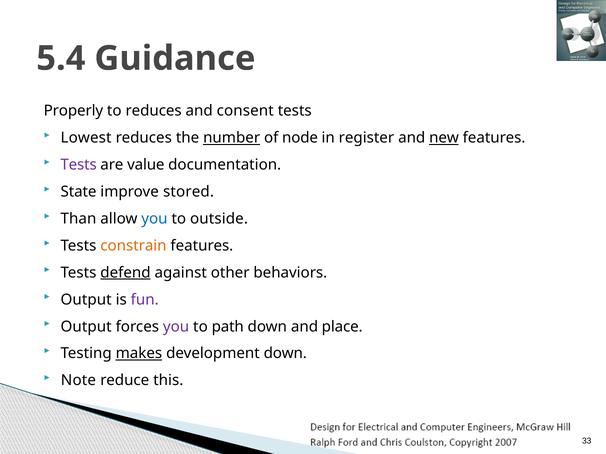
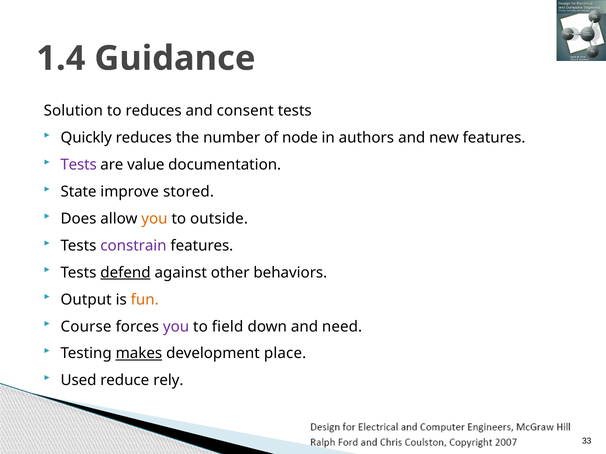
5.4: 5.4 -> 1.4 (61, 58)
Properly: Properly -> Solution (73, 111)
Lowest: Lowest -> Quickly (86, 138)
number underline: present -> none (232, 138)
register: register -> authors (366, 138)
new underline: present -> none (444, 138)
Than: Than -> Does (79, 219)
you colour: blue -> orange (154, 219)
constrain colour: orange -> purple (133, 246)
fun colour: purple -> orange (145, 300)
Output: Output -> Course (86, 327)
path: path -> field (228, 327)
place: place -> need (342, 327)
development down: down -> place (285, 354)
Note: Note -> Used (79, 381)
this: this -> rely (168, 381)
